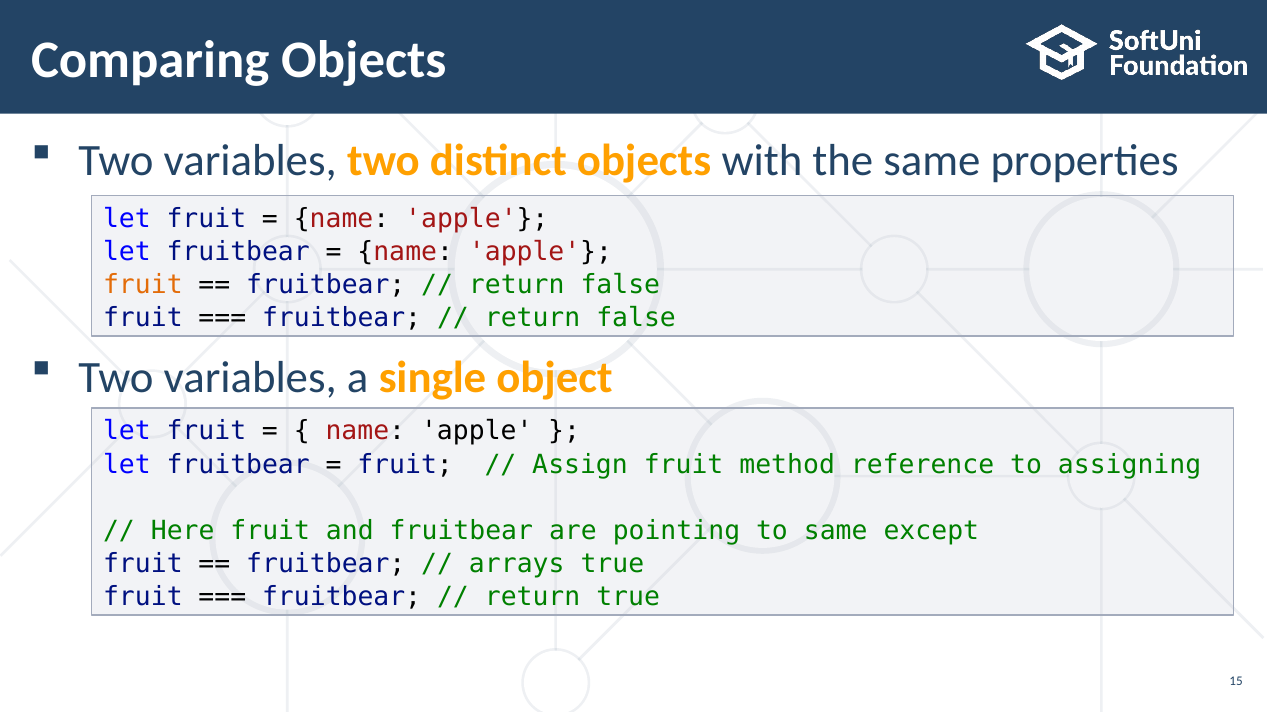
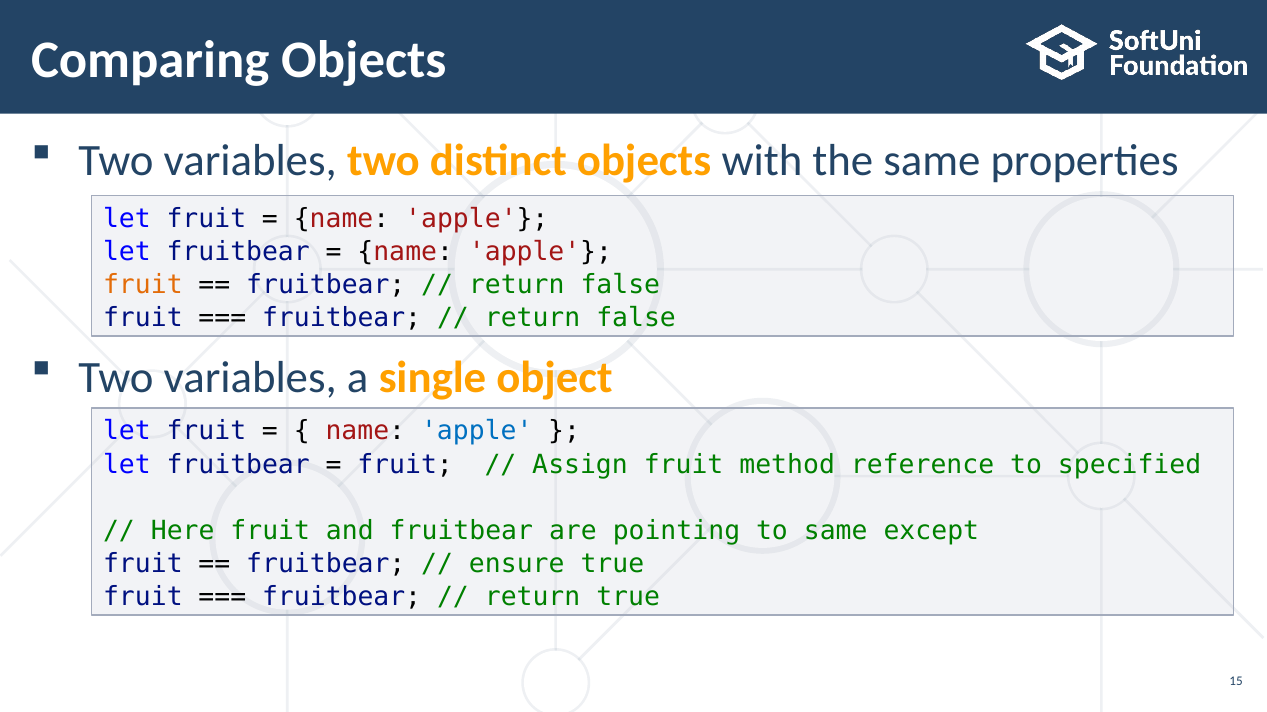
apple colour: black -> blue (477, 432)
assigning: assigning -> specified (1130, 465)
arrays: arrays -> ensure (517, 565)
